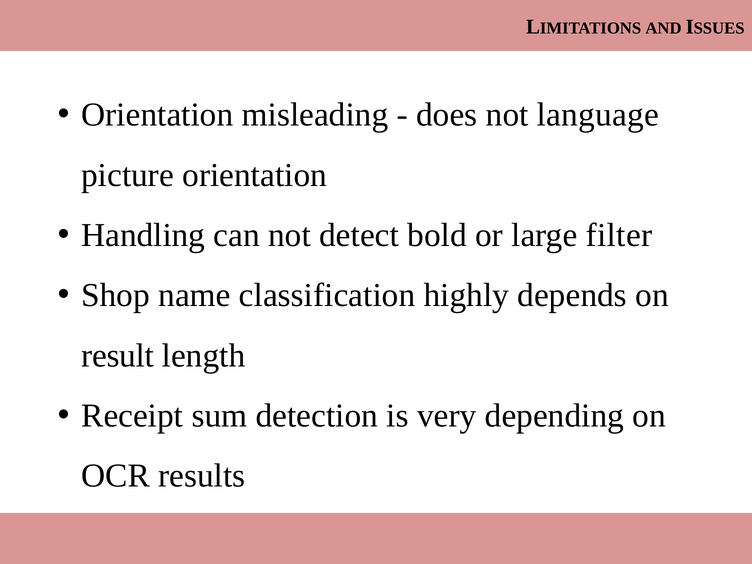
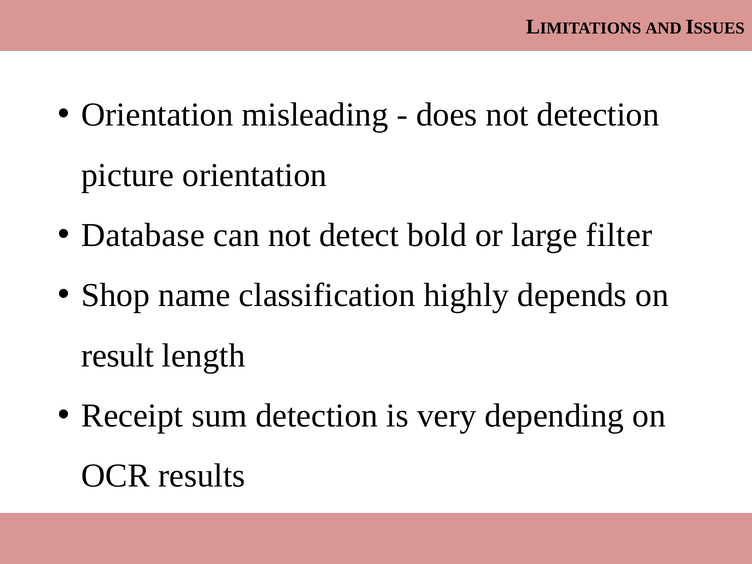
not language: language -> detection (598, 115)
Handling: Handling -> Database (143, 235)
